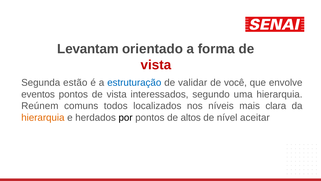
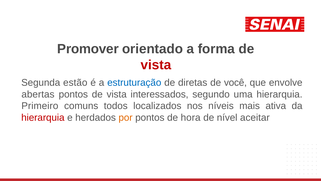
Levantam: Levantam -> Promover (88, 49)
validar: validar -> diretas (193, 82)
eventos: eventos -> abertas (38, 94)
Reúnem: Reúnem -> Primeiro (40, 106)
clara: clara -> ativa (276, 106)
hierarquia colour: orange -> red (43, 117)
por colour: black -> orange (126, 117)
altos: altos -> hora (191, 117)
